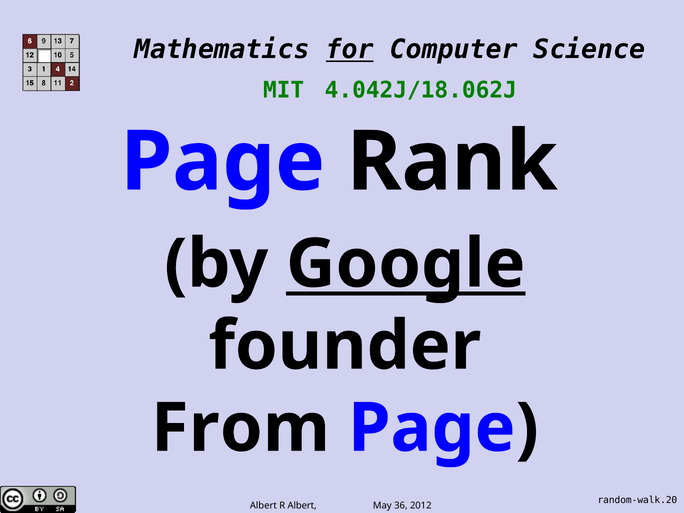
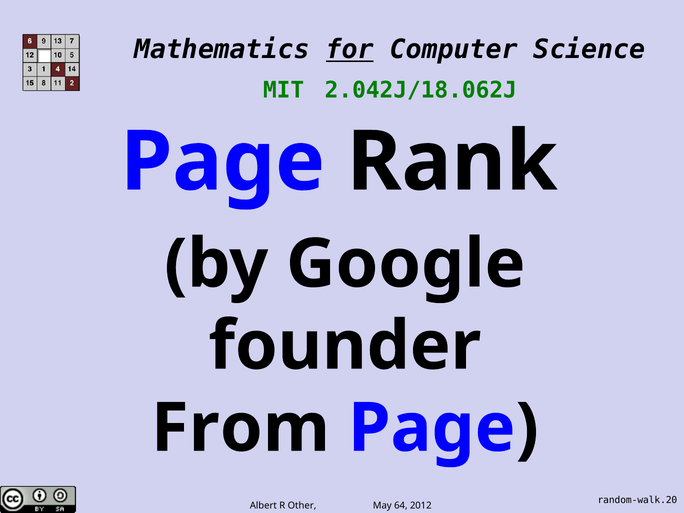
4.042J/18.062J: 4.042J/18.062J -> 2.042J/18.062J (421, 90)
Google underline: present -> none (406, 264)
R Albert: Albert -> Other (302, 506)
36: 36 -> 64 (401, 506)
